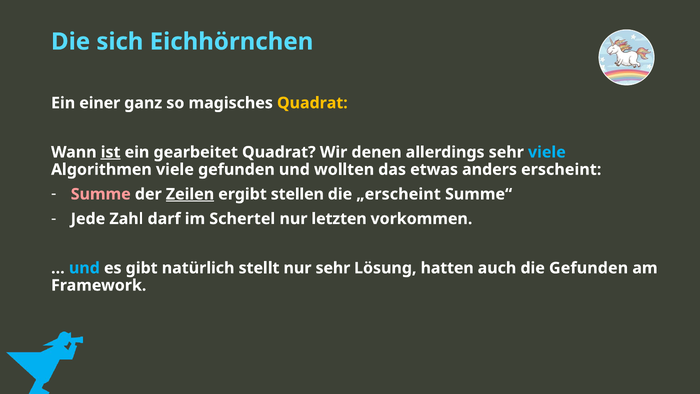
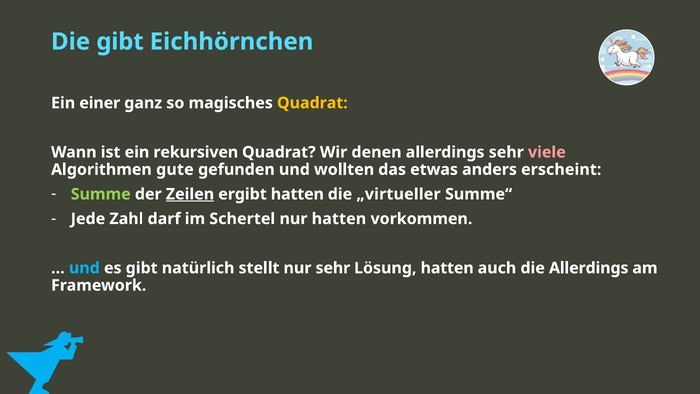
Die sich: sich -> gibt (120, 42)
ist underline: present -> none (111, 152)
gearbeitet: gearbeitet -> rekursiven (196, 152)
viele colour: light blue -> pink (547, 152)
Algorithmen viele: viele -> gute (175, 169)
Summe colour: pink -> light green (101, 194)
ergibt stellen: stellen -> hatten (297, 194)
„erscheint: „erscheint -> „virtueller (399, 194)
nur letzten: letzten -> hatten (339, 219)
die Gefunden: Gefunden -> Allerdings (589, 268)
